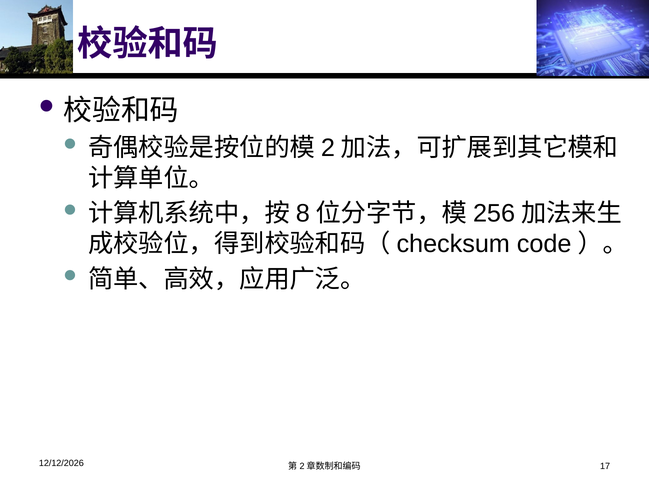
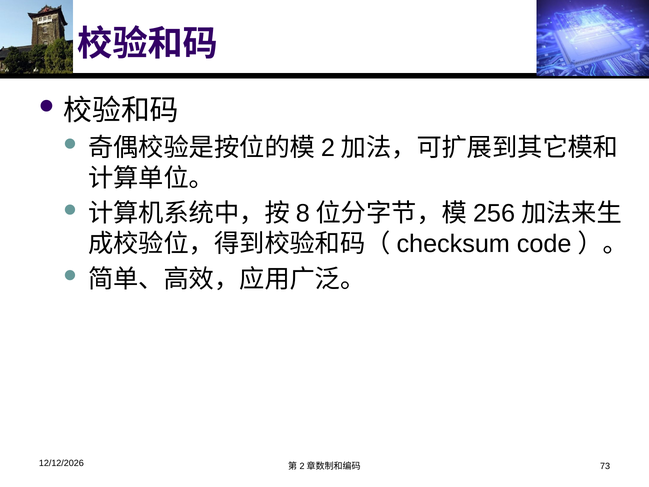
17: 17 -> 73 (605, 466)
